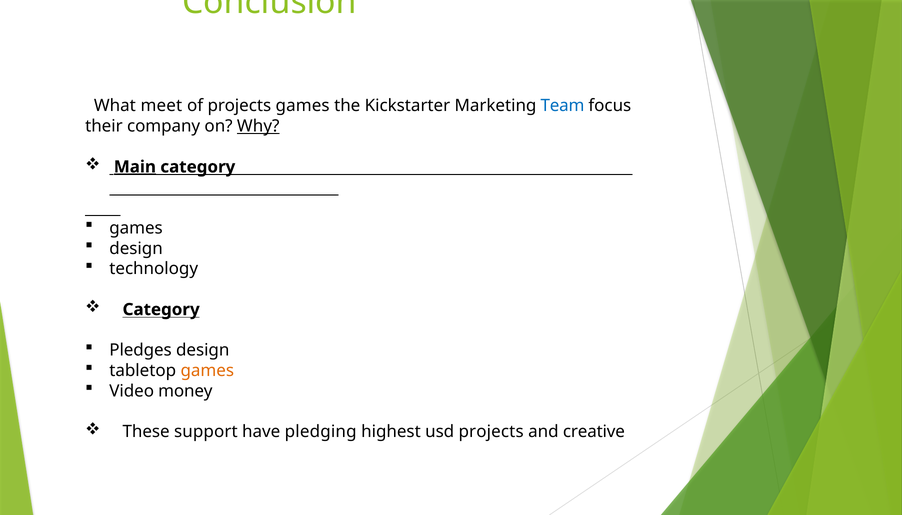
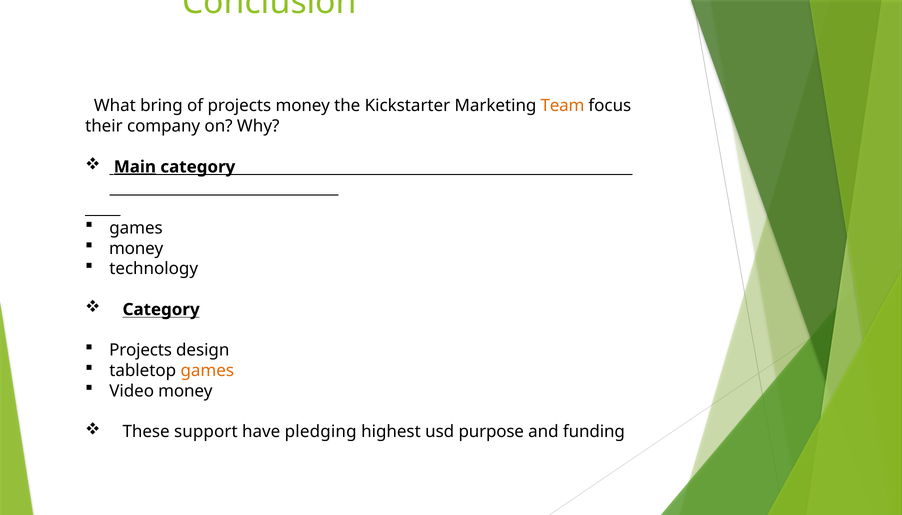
meet: meet -> bring (161, 106)
projects games: games -> money (303, 106)
Team colour: blue -> orange (563, 106)
Why underline: present -> none (258, 126)
design: design -> money (136, 249)
Pledges: Pledges -> Projects (141, 351)
usd projects: projects -> purpose (491, 432)
creative: creative -> funding (594, 432)
